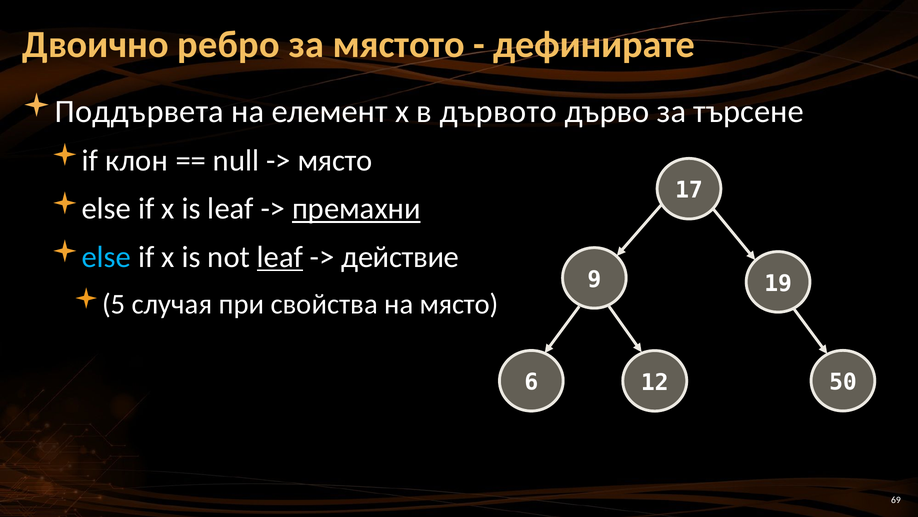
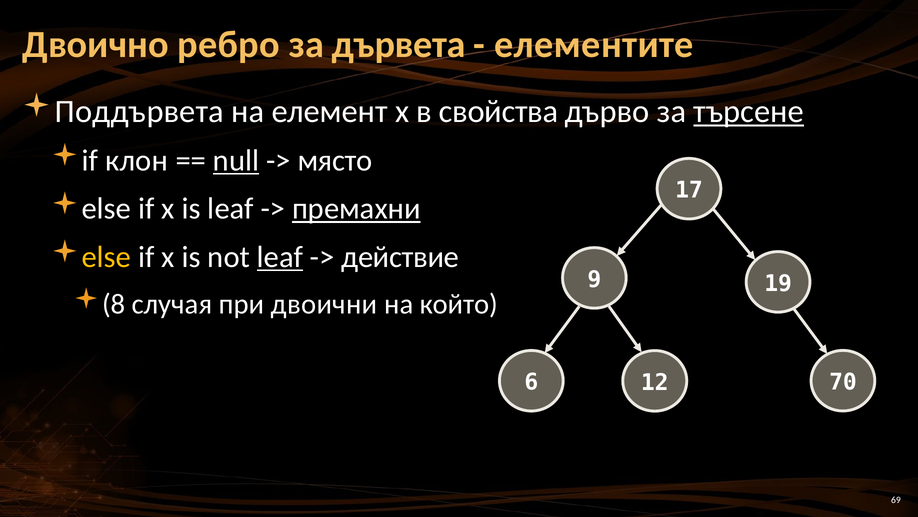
мястото: мястото -> дървета (399, 45)
дефинирате: дефинирате -> елементите (594, 45)
дървото: дървото -> свойства (499, 111)
търсене underline: none -> present (749, 111)
null underline: none -> present (236, 160)
else colour: light blue -> yellow (106, 257)
5: 5 -> 8 (114, 304)
свойства: свойства -> двоични (324, 304)
на място: място -> който (459, 304)
50: 50 -> 70 (843, 382)
